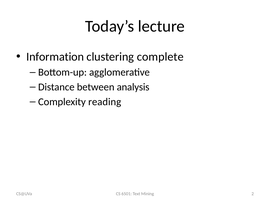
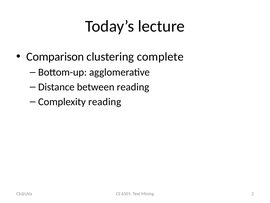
Information: Information -> Comparison (55, 57)
between analysis: analysis -> reading (133, 87)
